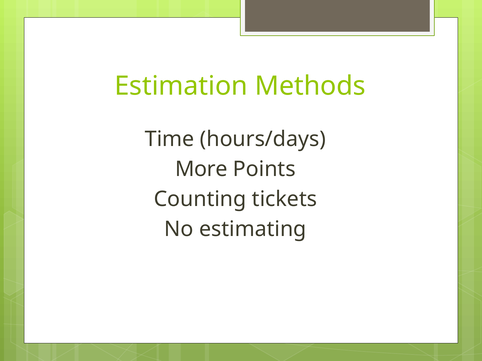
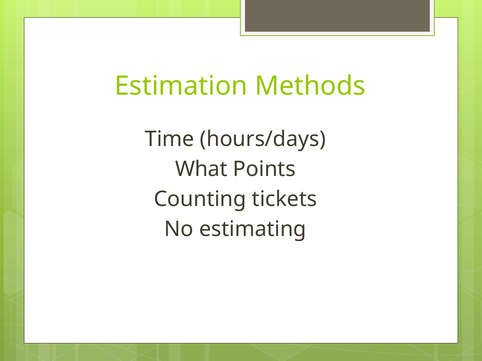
More: More -> What (201, 169)
